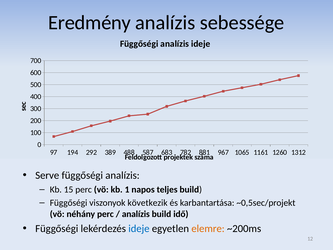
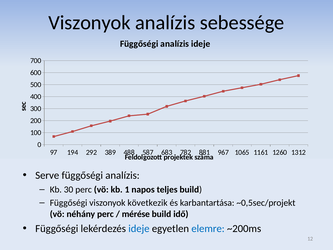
Eredmény: Eredmény -> Viszonyok (89, 23)
15: 15 -> 30 (69, 189)
analízis: analízis -> mérése (136, 214)
elemre colour: orange -> blue (208, 228)
